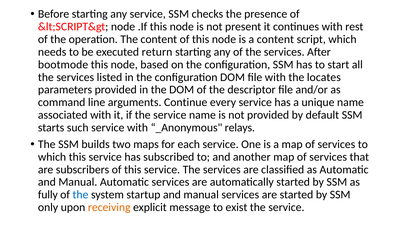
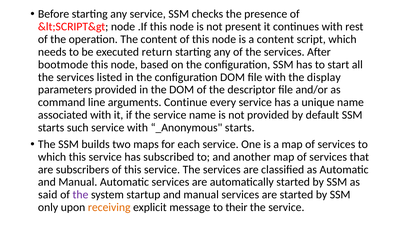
locates: locates -> display (324, 77)
_Anonymous relays: relays -> starts (240, 128)
fully: fully -> said (48, 195)
the colour: blue -> purple (80, 195)
exist: exist -> their (236, 207)
